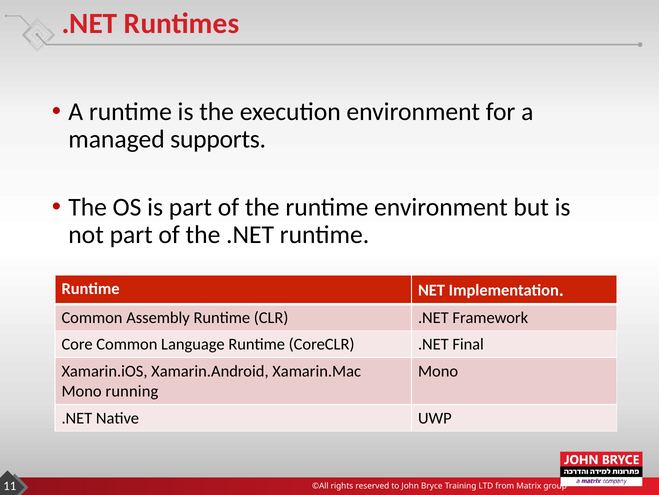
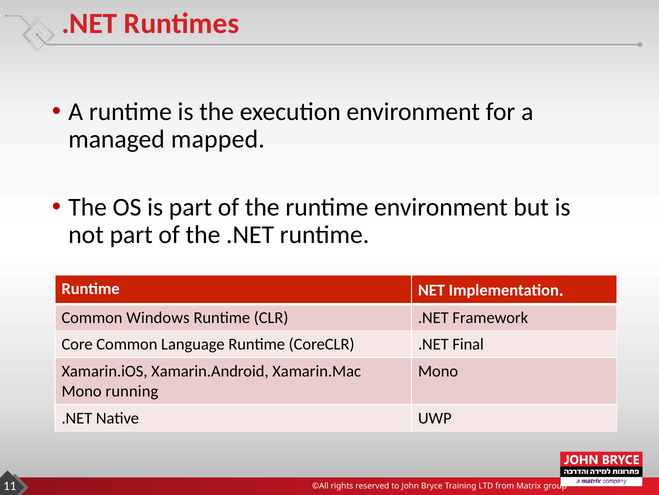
supports: supports -> mapped (218, 139)
Assembly: Assembly -> Windows (158, 317)
